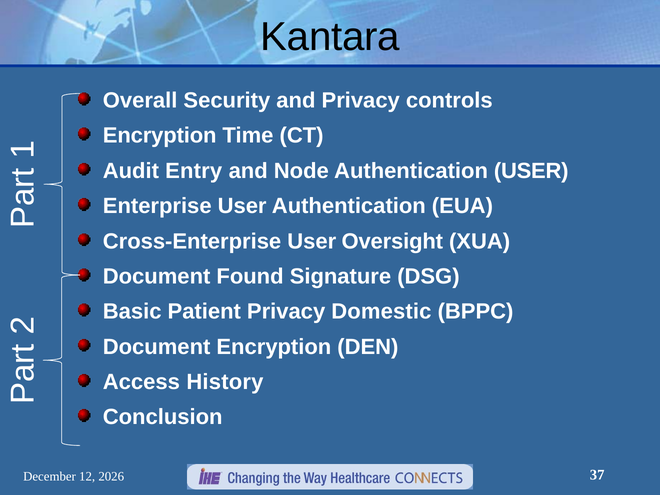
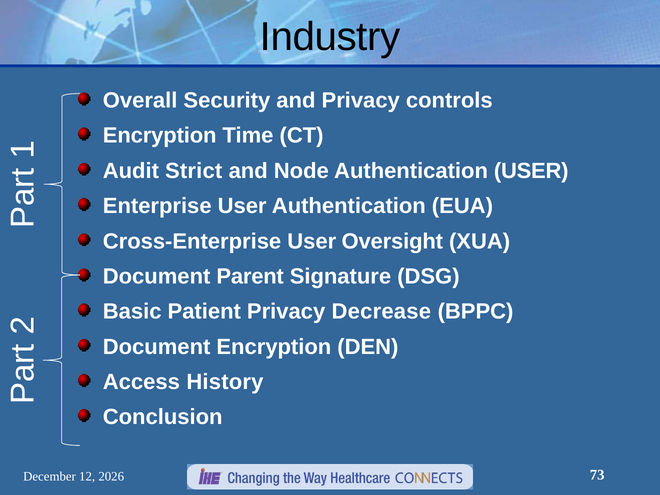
Kantara: Kantara -> Industry (330, 37)
Entry: Entry -> Strict (194, 171)
Found: Found -> Parent (250, 276)
Domestic: Domestic -> Decrease (381, 312)
37: 37 -> 73 (597, 475)
